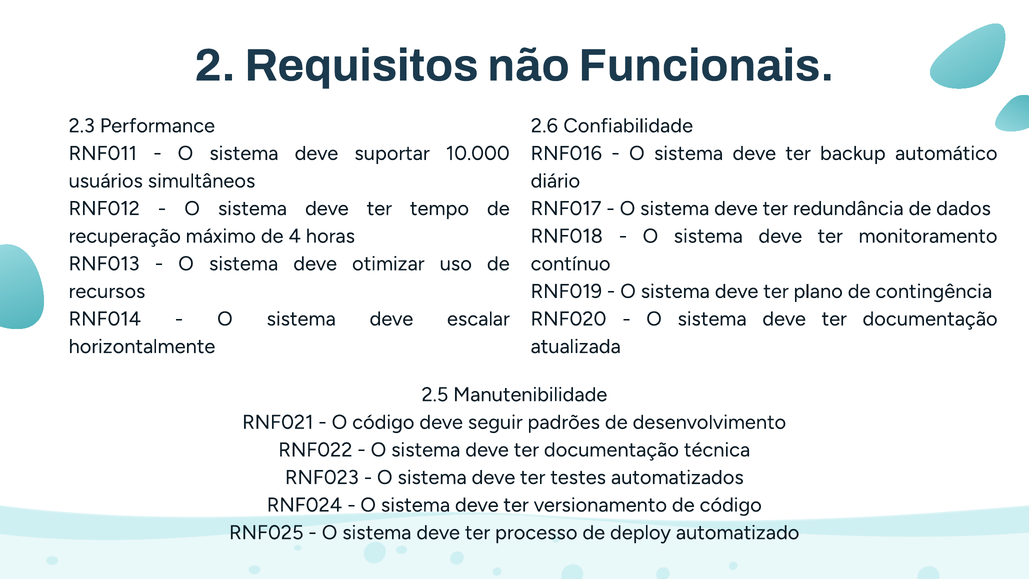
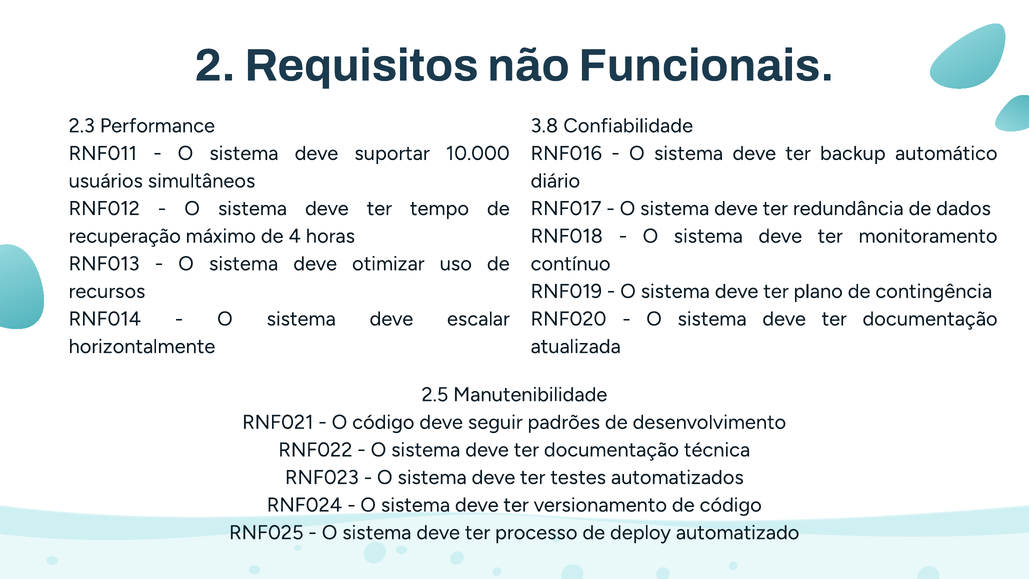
2.6: 2.6 -> 3.8 (544, 126)
